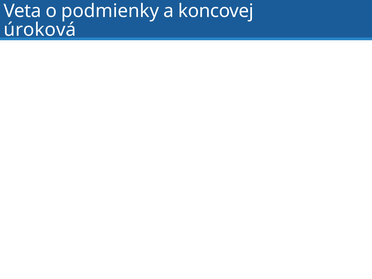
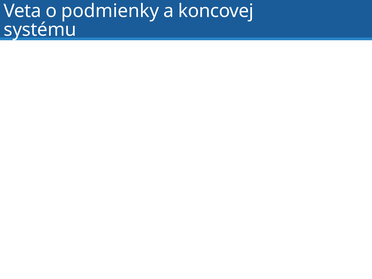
úroková: úroková -> systému (40, 30)
